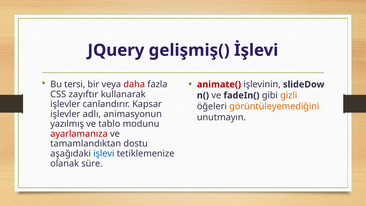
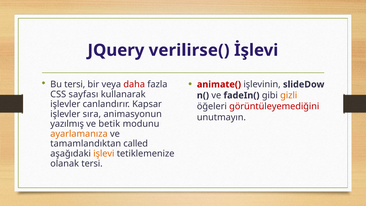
gelişmiş(: gelişmiş( -> verilirse( (189, 50)
zayıftır: zayıftır -> sayfası (83, 94)
görüntüleyemediğini colour: orange -> red (274, 106)
adlı: adlı -> sıra (92, 114)
tablo: tablo -> betik (109, 124)
ayarlamanıza colour: red -> orange (79, 134)
dostu: dostu -> called (136, 144)
işlevi colour: blue -> orange (104, 154)
olanak süre: süre -> tersi (92, 163)
